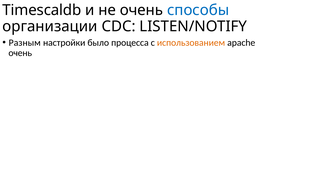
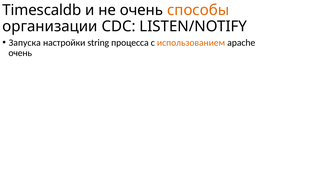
способы colour: blue -> orange (198, 10)
Разным: Разным -> Запуска (25, 42)
было: было -> string (98, 42)
